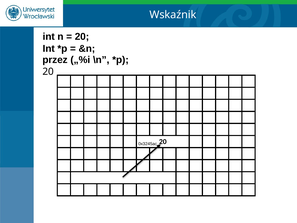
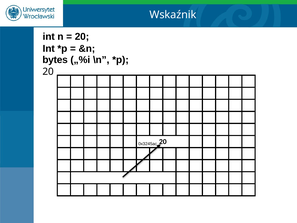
przez: przez -> bytes (55, 60)
